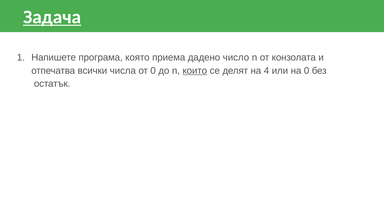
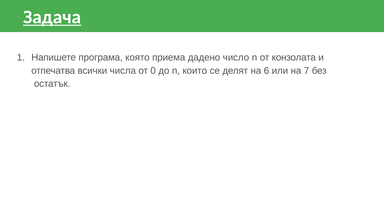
които underline: present -> none (195, 71)
4: 4 -> 6 (266, 71)
на 0: 0 -> 7 (307, 71)
